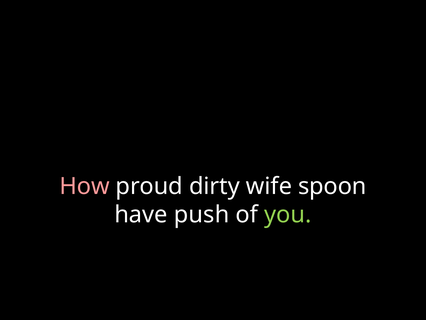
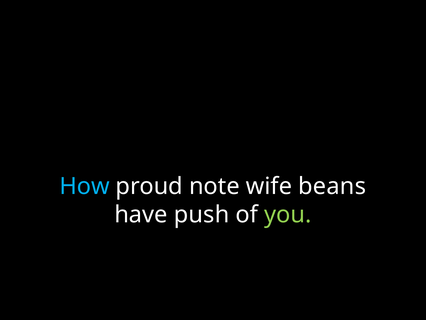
How colour: pink -> light blue (85, 186)
dirty: dirty -> note (214, 186)
spoon: spoon -> beans (332, 186)
